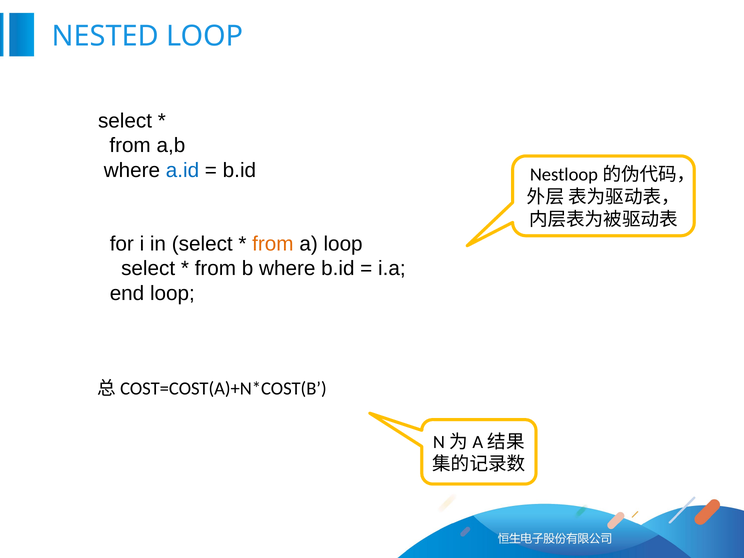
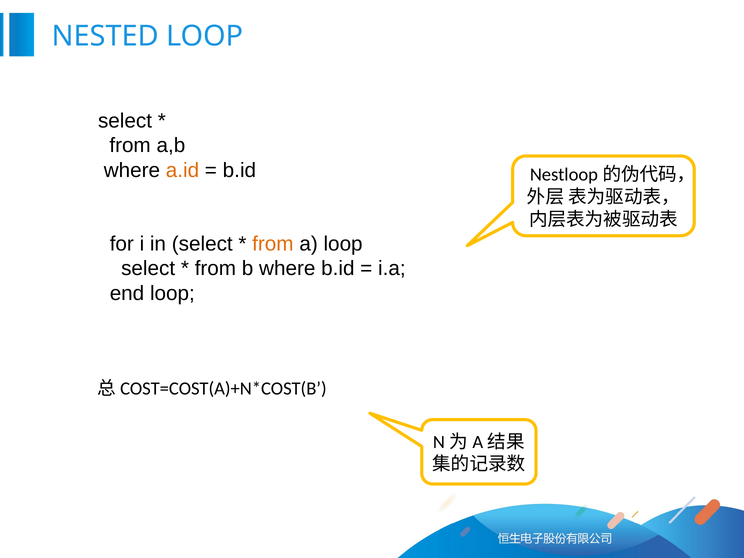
a.id colour: blue -> orange (182, 170)
